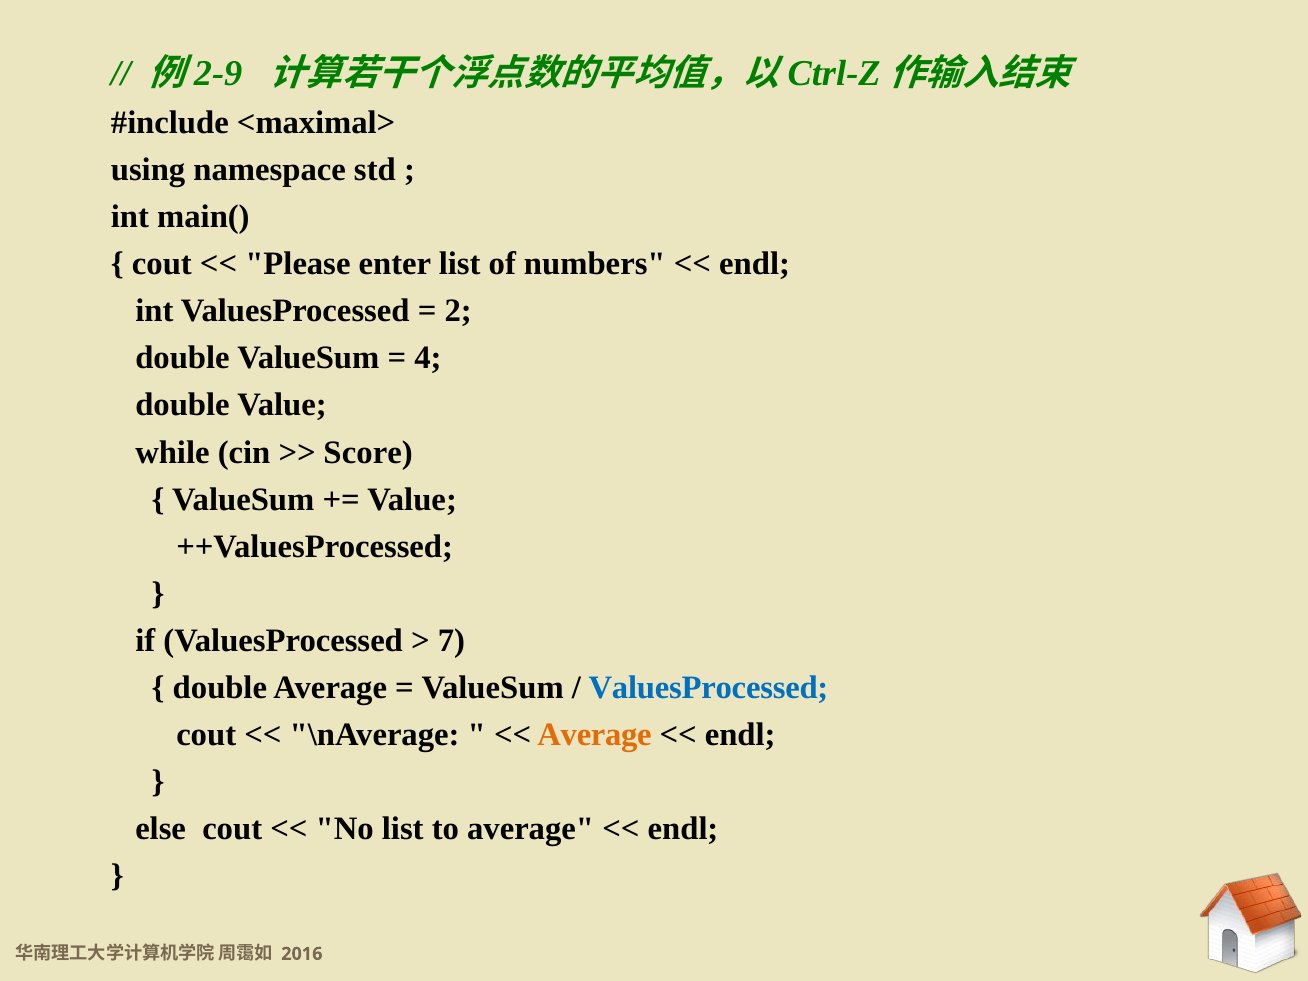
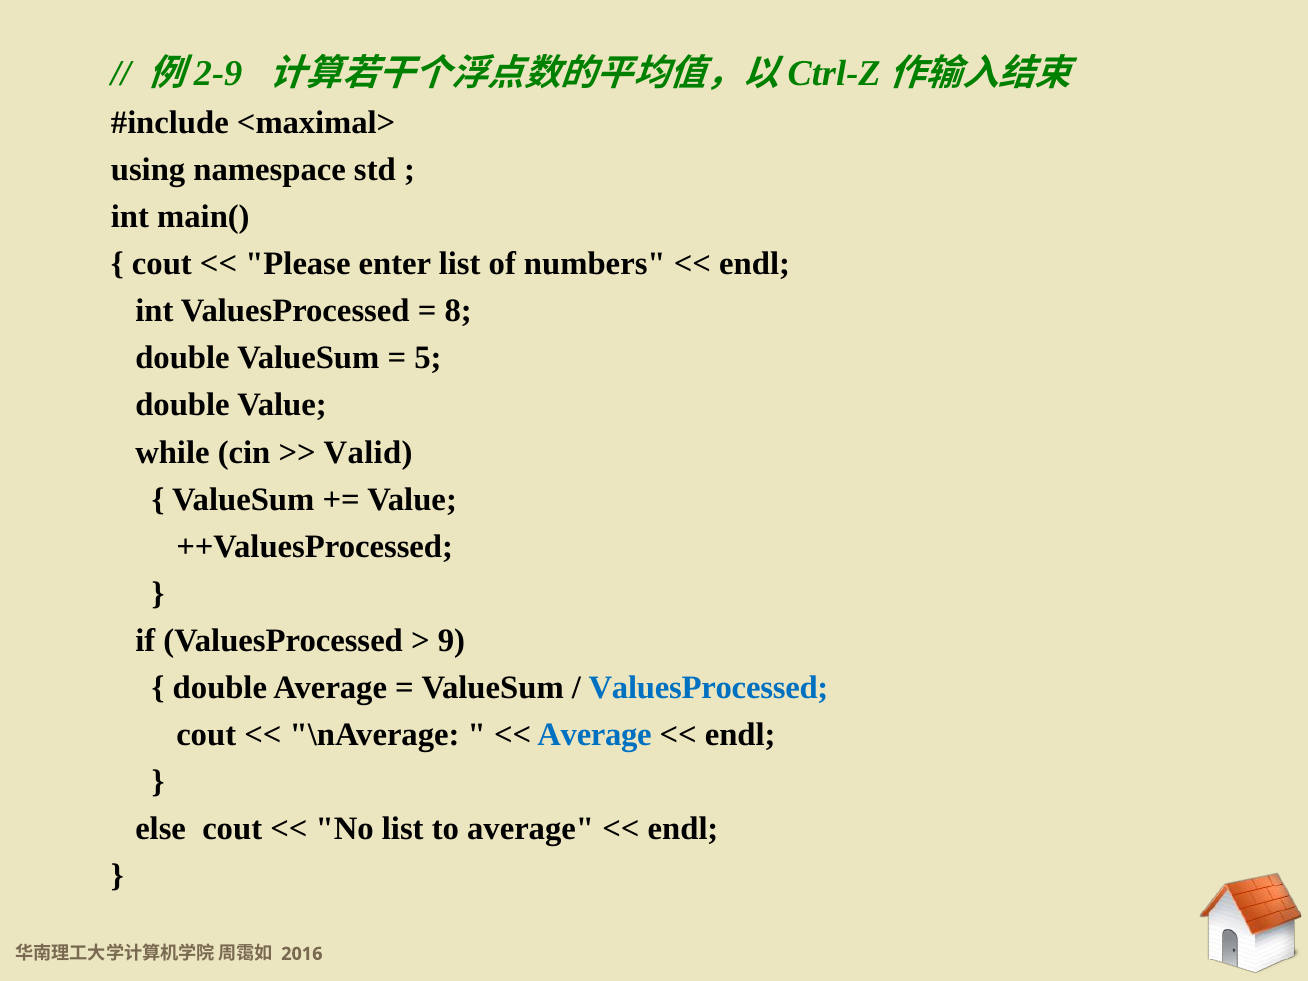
2: 2 -> 8 (458, 311)
4: 4 -> 5 (428, 358)
Score: Score -> Valid (368, 452)
7: 7 -> 9 (451, 640)
Average colour: orange -> blue (595, 735)
